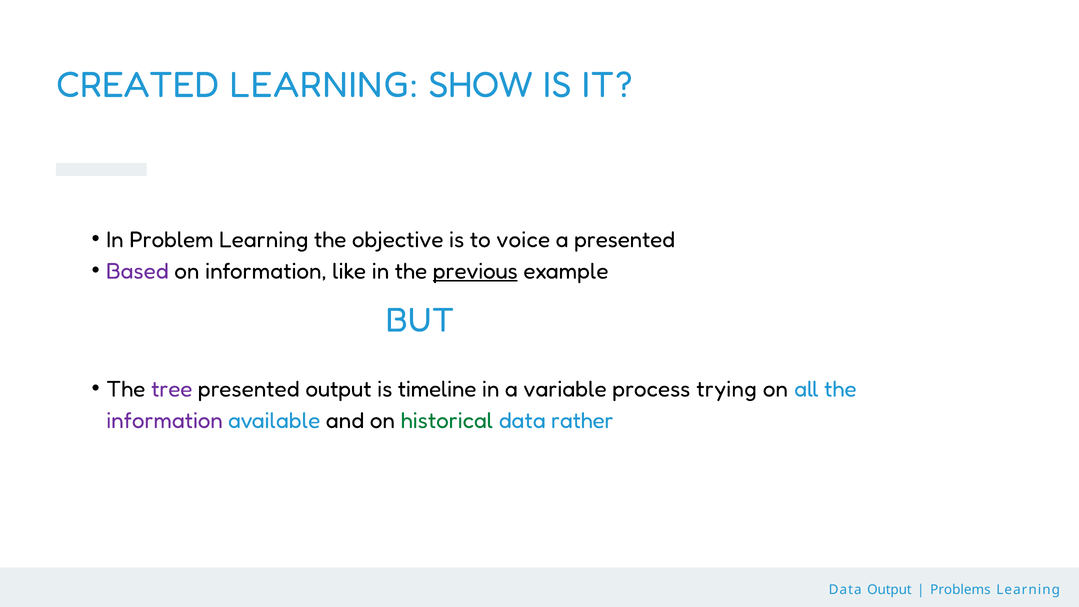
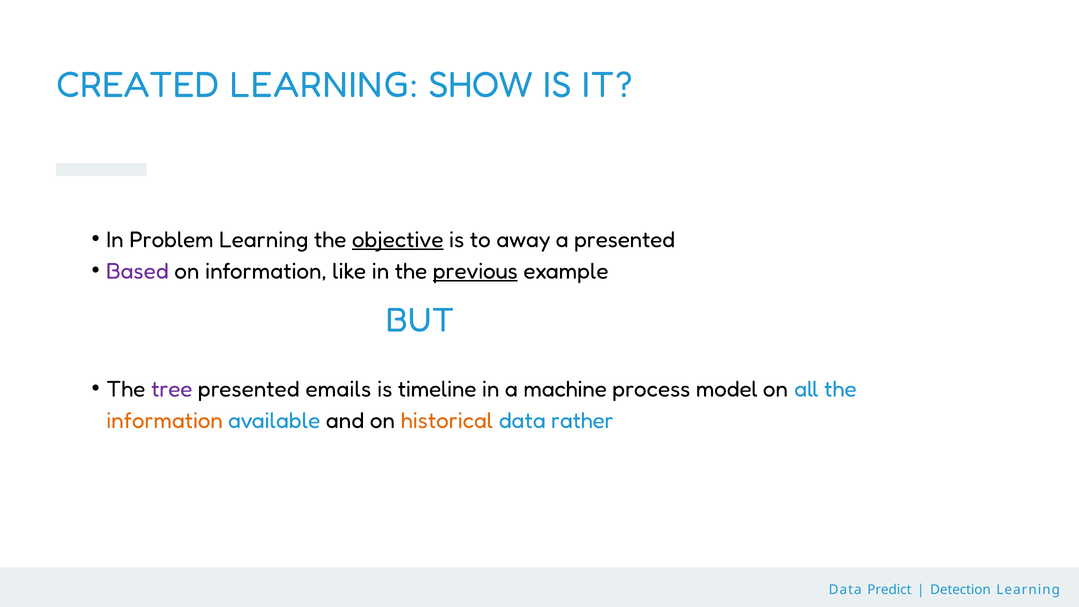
objective underline: none -> present (398, 240)
voice: voice -> away (523, 240)
presented output: output -> emails (338, 389)
variable: variable -> machine (565, 389)
trying: trying -> model (727, 389)
information colour: purple -> orange (165, 420)
historical colour: green -> orange (447, 420)
Data Output: Output -> Predict (889, 590)
Problems: Problems -> Detection (960, 590)
